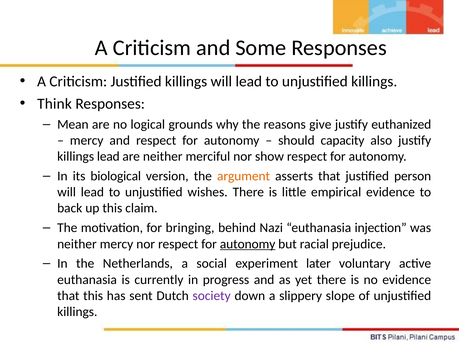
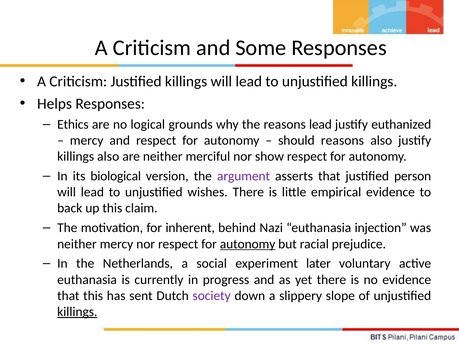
Think: Think -> Helps (55, 104)
Mean: Mean -> Ethics (73, 124)
reasons give: give -> lead (320, 124)
should capacity: capacity -> reasons (342, 141)
killings lead: lead -> also (108, 157)
argument colour: orange -> purple (244, 176)
bringing: bringing -> inherent (190, 228)
killings underline: none -> present (77, 312)
